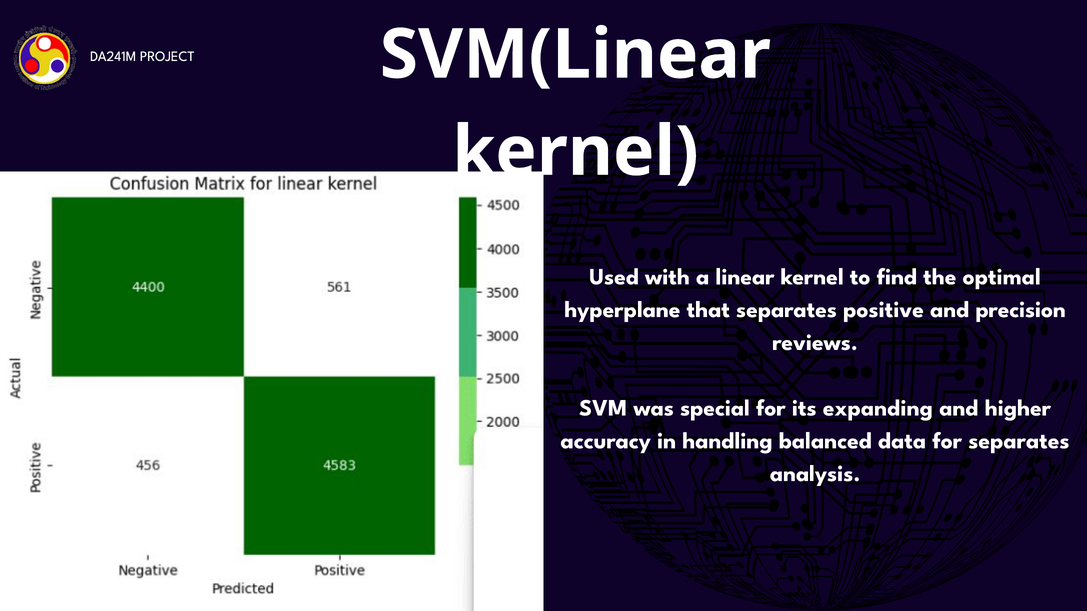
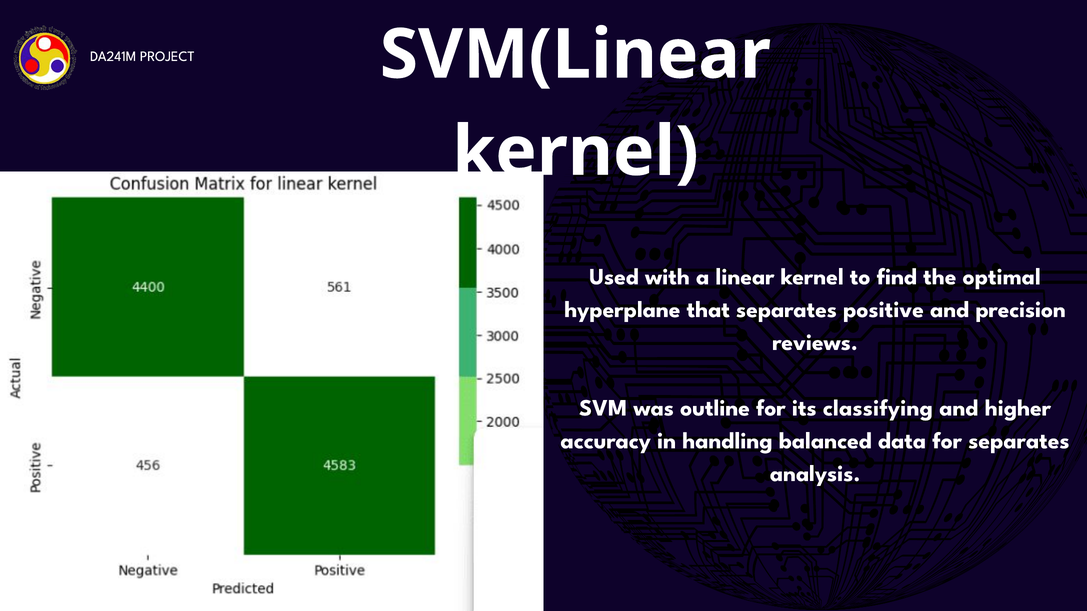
special: special -> outline (715, 408)
expanding: expanding -> classifying (878, 408)
